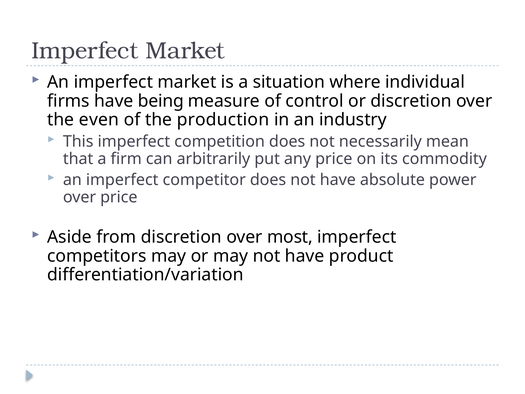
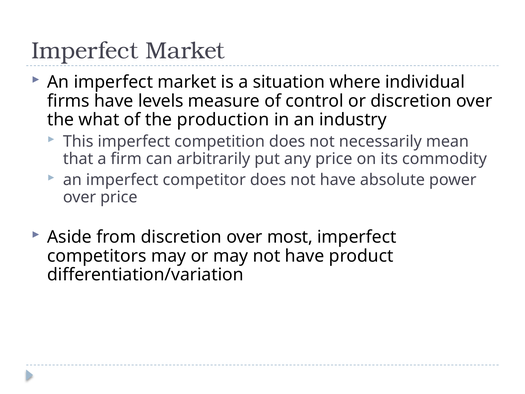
being: being -> levels (161, 101)
even: even -> what (99, 120)
